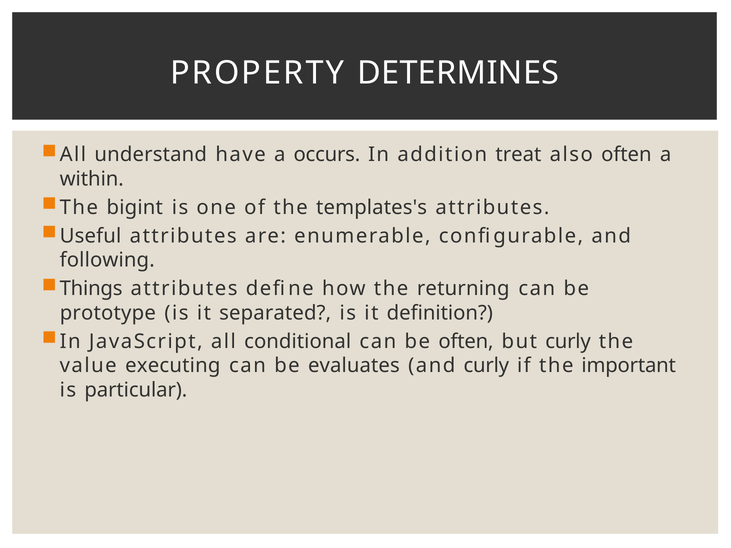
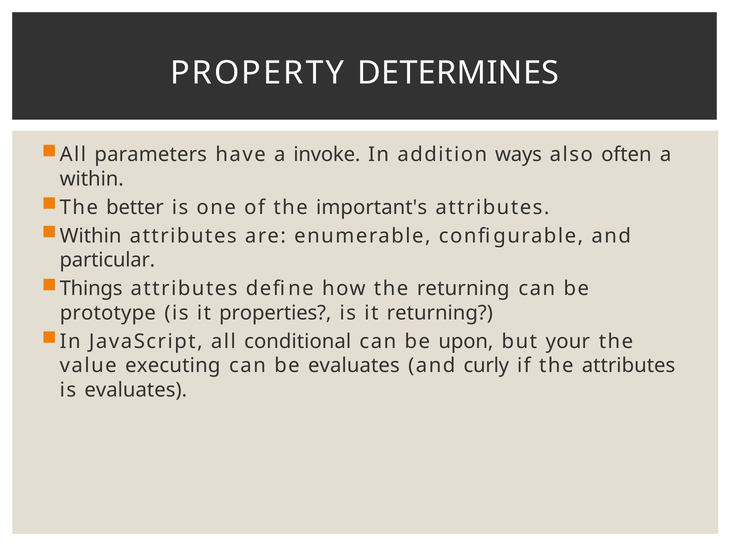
understand: understand -> parameters (151, 155)
occurs: occurs -> invoke (327, 155)
treat: treat -> ways (519, 155)
bigint: bigint -> better (135, 208)
templates's: templates's -> important's (372, 208)
Useful: Useful -> Within (91, 236)
following: following -> particular (107, 260)
separated: separated -> properties (275, 313)
it definition: definition -> returning (440, 313)
be often: often -> upon (466, 342)
but curly: curly -> your (568, 342)
the important: important -> attributes (629, 366)
is particular: particular -> evaluates (136, 390)
